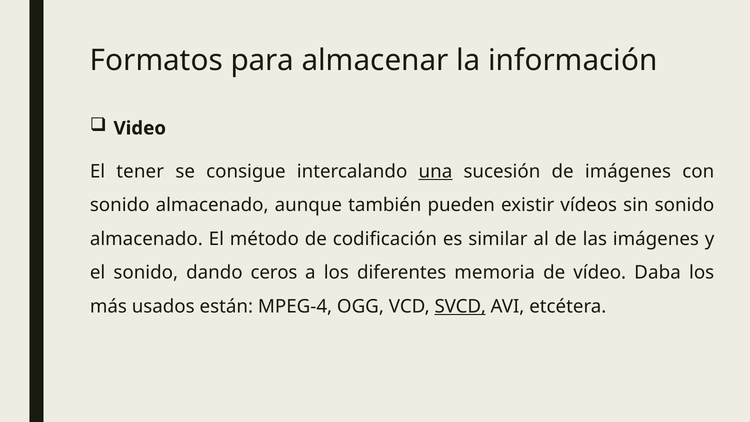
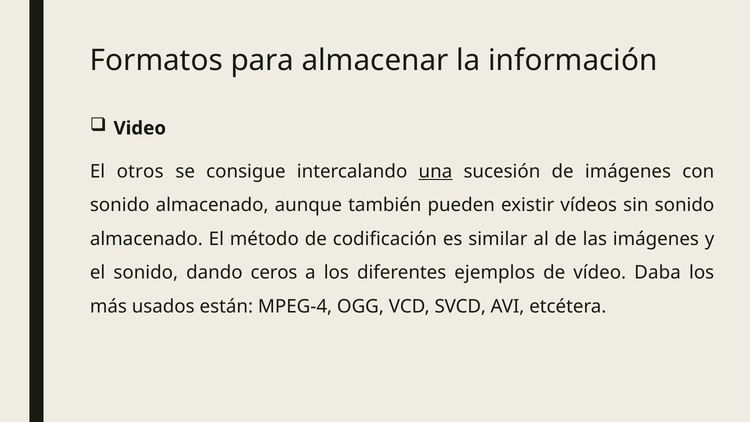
tener: tener -> otros (140, 171)
memoria: memoria -> ejemplos (495, 273)
SVCD underline: present -> none (460, 306)
